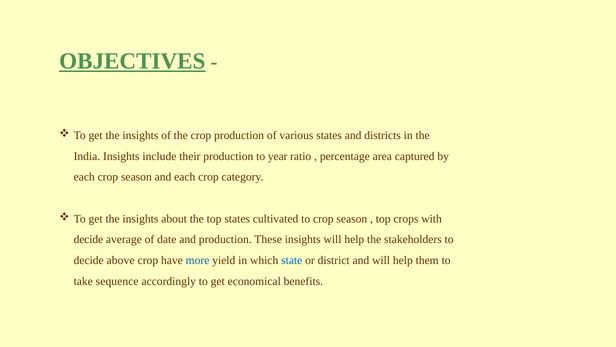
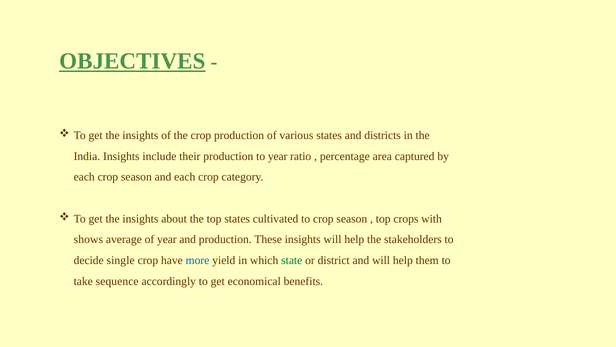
decide: decide -> shows (88, 239)
of date: date -> year (167, 239)
above: above -> single (121, 260)
state colour: blue -> green (292, 260)
